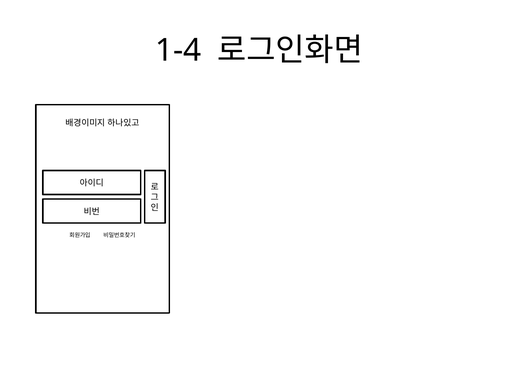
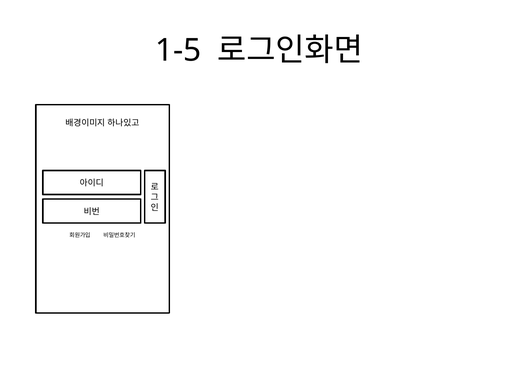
1-4: 1-4 -> 1-5 (178, 50)
